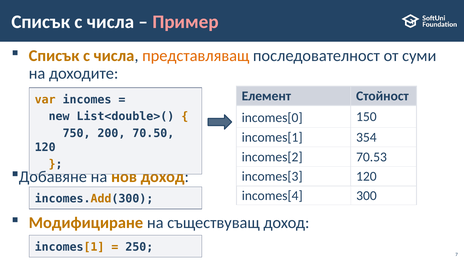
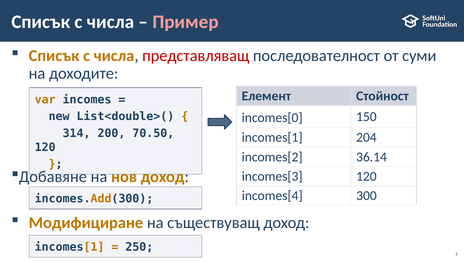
представляващ colour: orange -> red (196, 56)
750: 750 -> 314 (77, 133)
354: 354 -> 204 (366, 137)
70.53: 70.53 -> 36.14 (372, 157)
